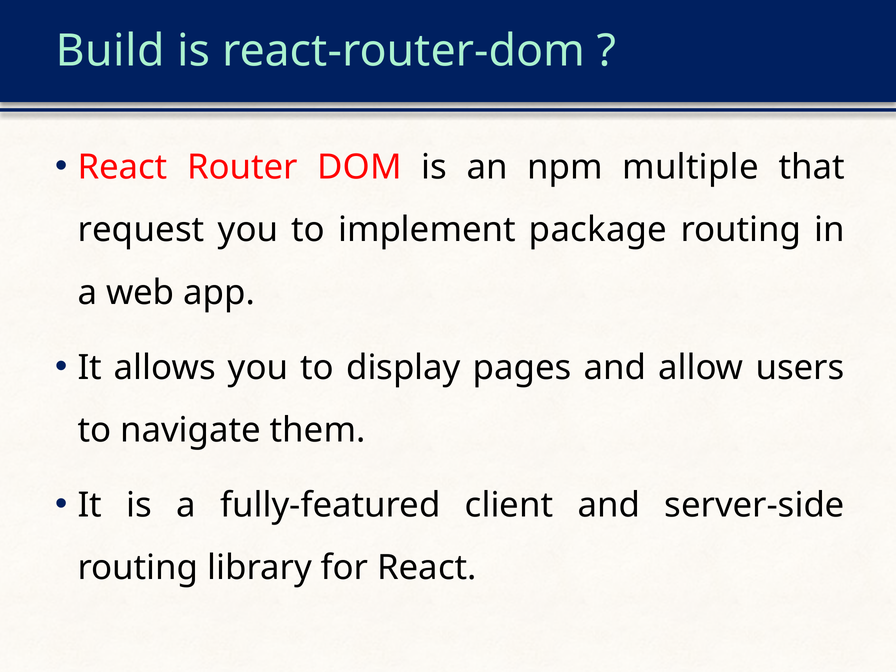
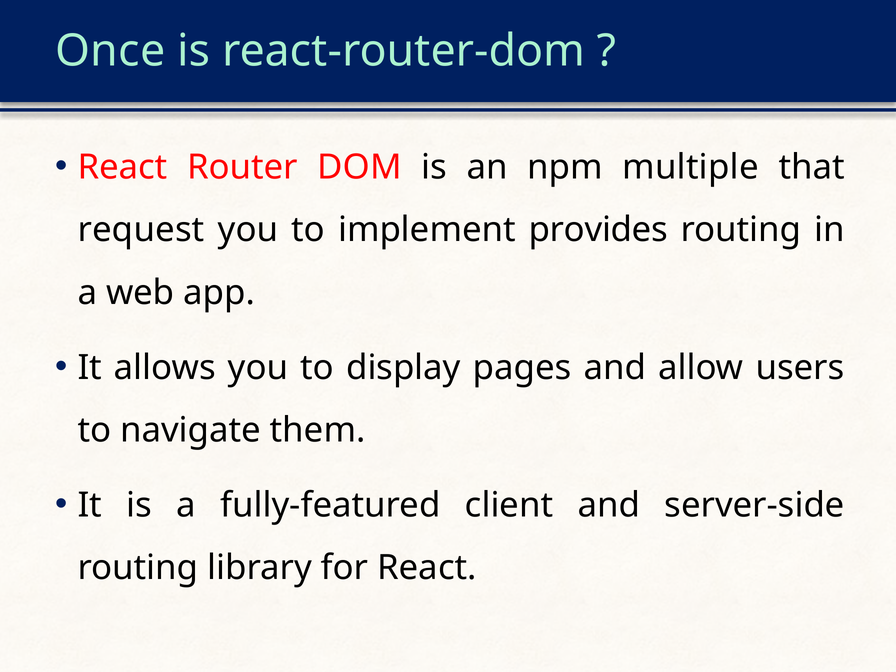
Build: Build -> Once (110, 51)
package: package -> provides (598, 230)
